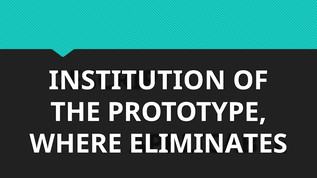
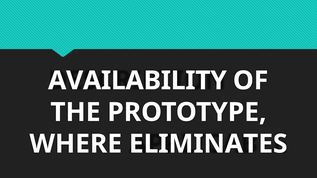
INSTITUTION: INSTITUTION -> AVAILABILITY (137, 81)
